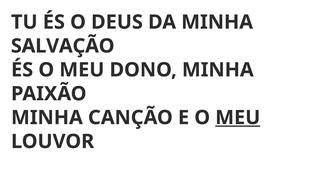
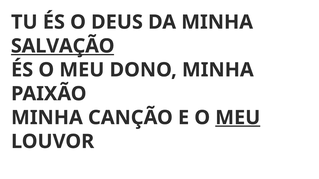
SALVAÇÃO underline: none -> present (63, 46)
